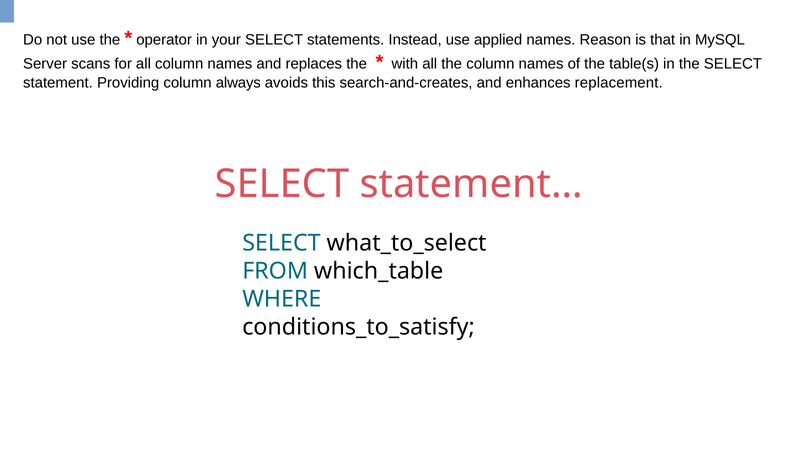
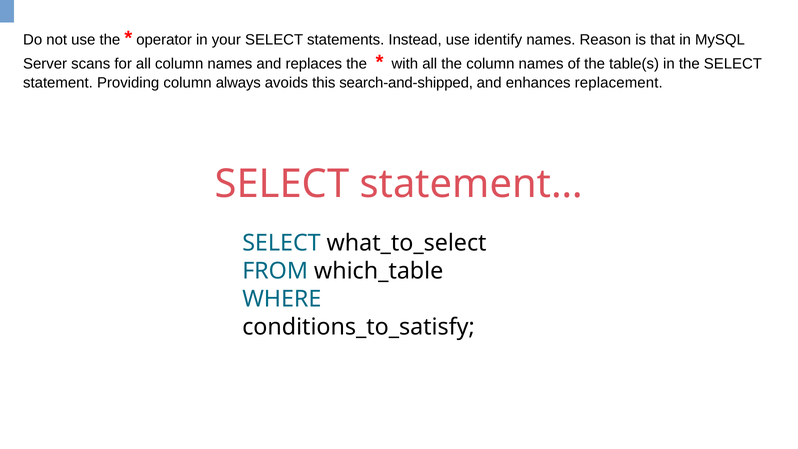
applied: applied -> identify (498, 40)
search-and-creates: search-and-creates -> search-and-shipped (406, 83)
